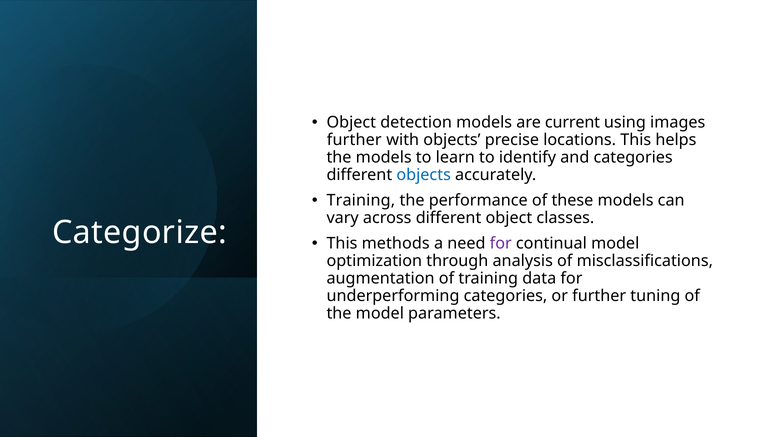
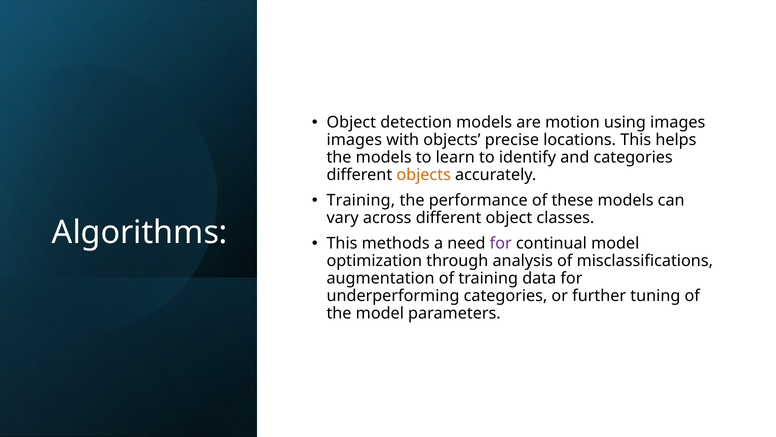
current: current -> motion (572, 122)
further: further -> images (354, 140)
objects colour: blue -> orange (424, 175)
Categorize: Categorize -> Algorithms (140, 232)
